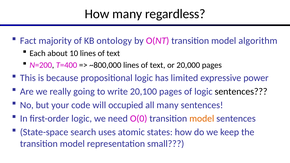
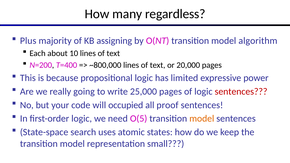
Fact: Fact -> Plus (28, 41)
ontology: ontology -> assigning (114, 41)
20,100: 20,100 -> 25,000 (143, 92)
sentences colour: black -> red (241, 92)
all many: many -> proof (168, 105)
O(0: O(0 -> O(5 (139, 119)
